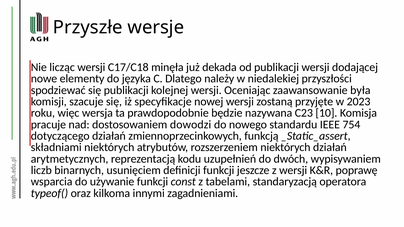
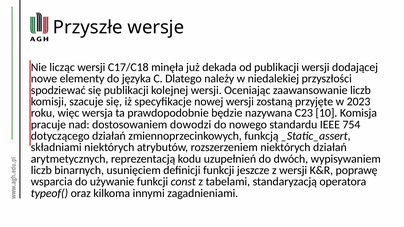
zaawansowanie była: była -> liczb (360, 90)
